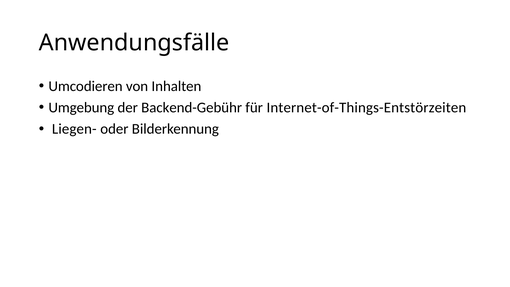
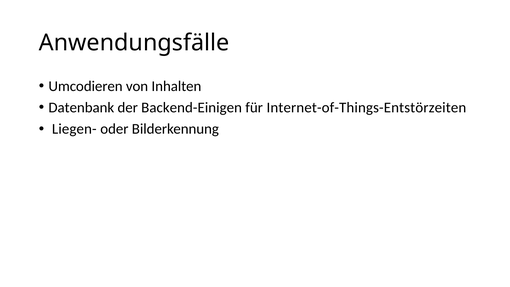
Umgebung: Umgebung -> Datenbank (81, 108)
Backend-Gebühr: Backend-Gebühr -> Backend-Einigen (192, 108)
